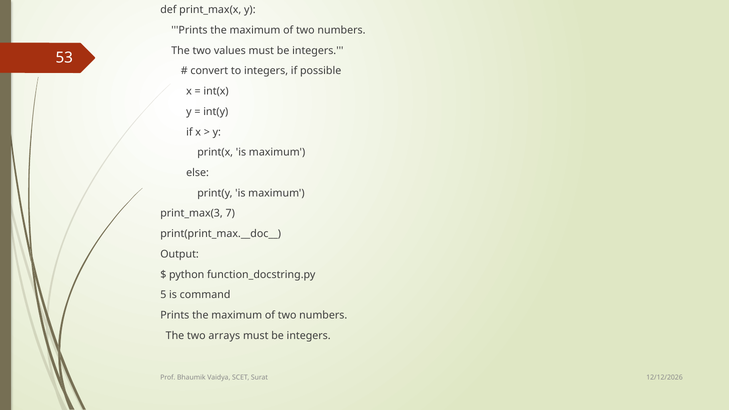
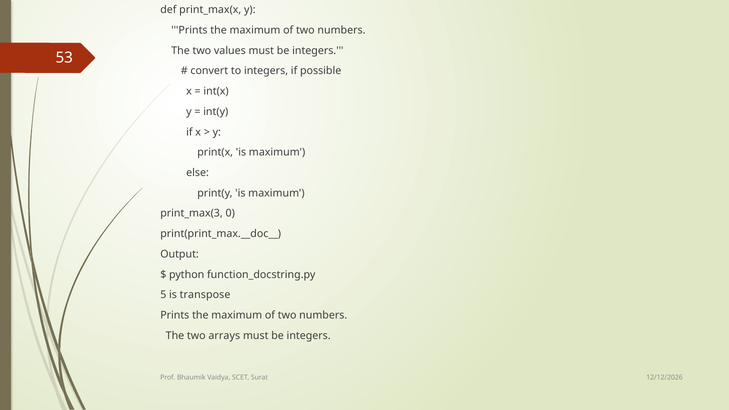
7: 7 -> 0 (230, 213)
command: command -> transpose (205, 295)
